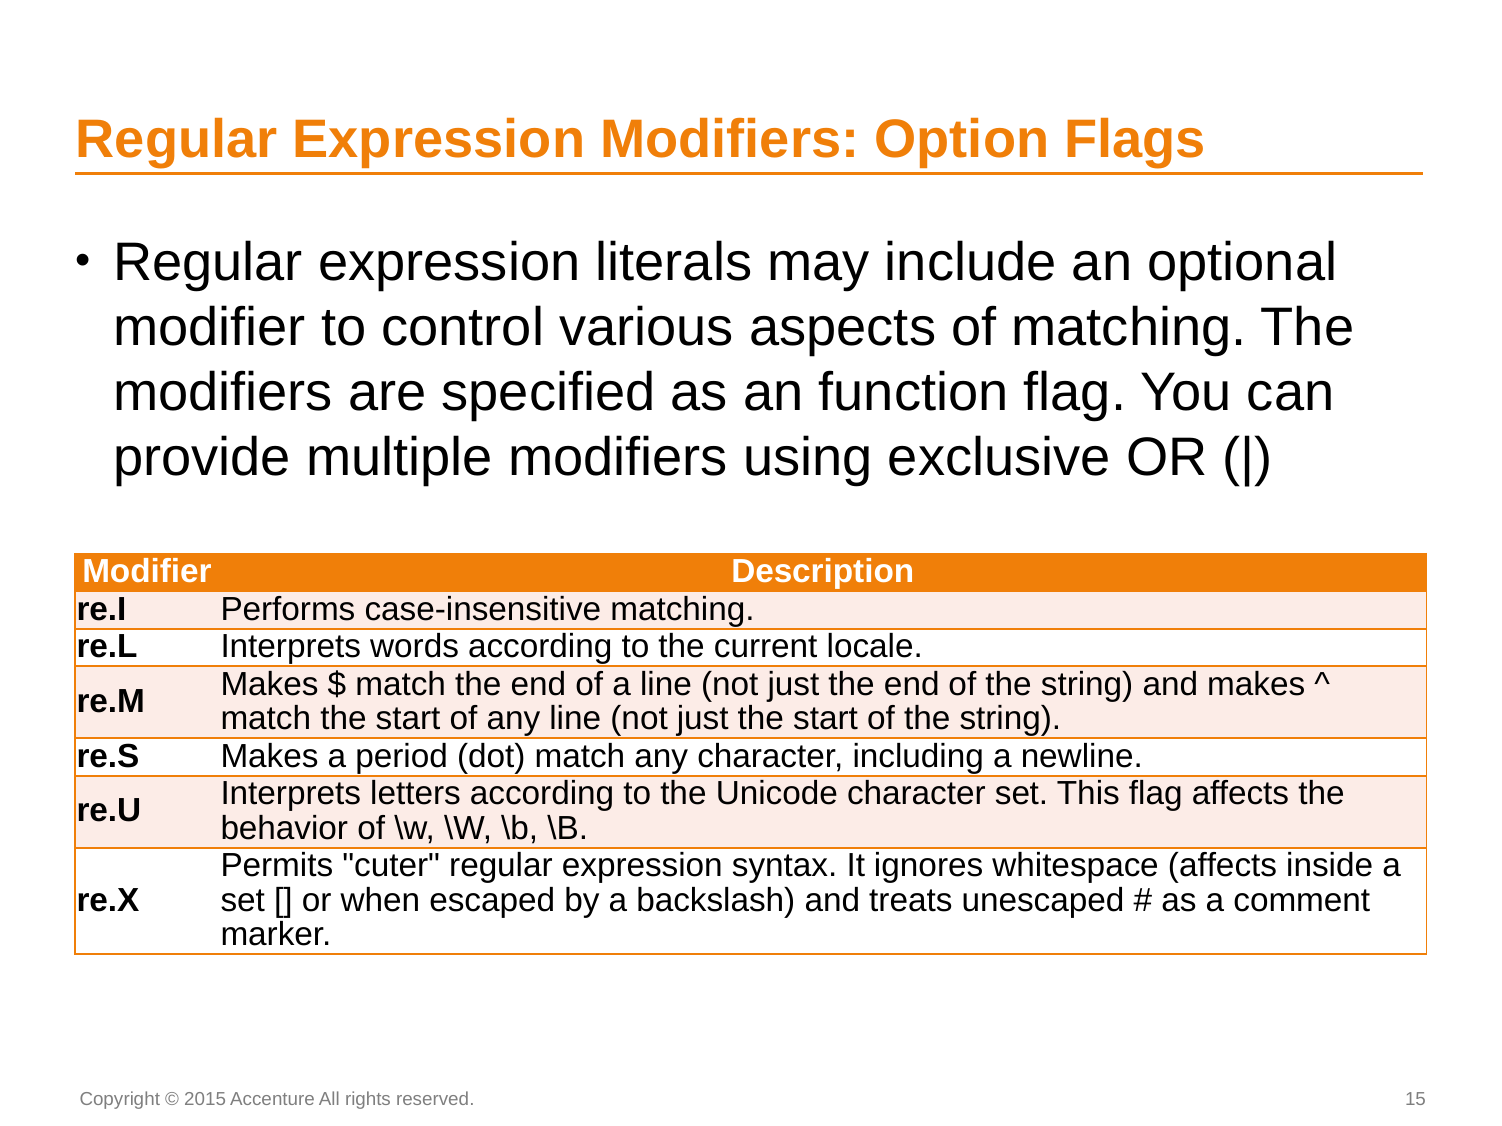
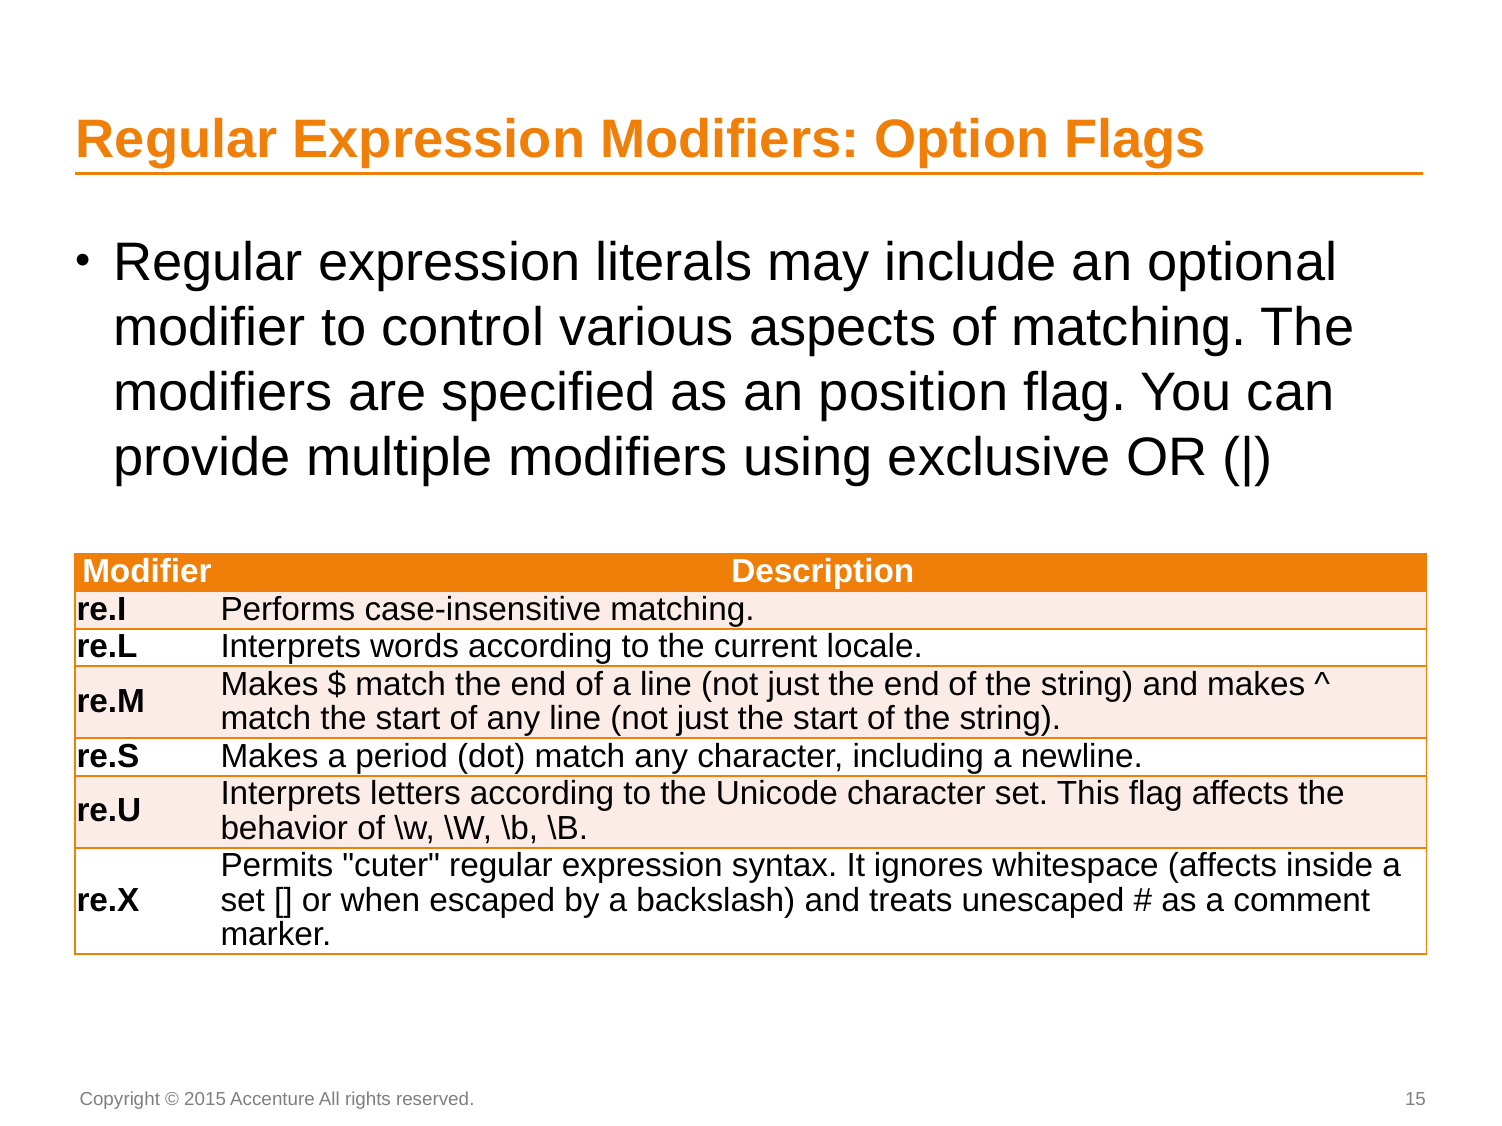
function: function -> position (913, 393)
